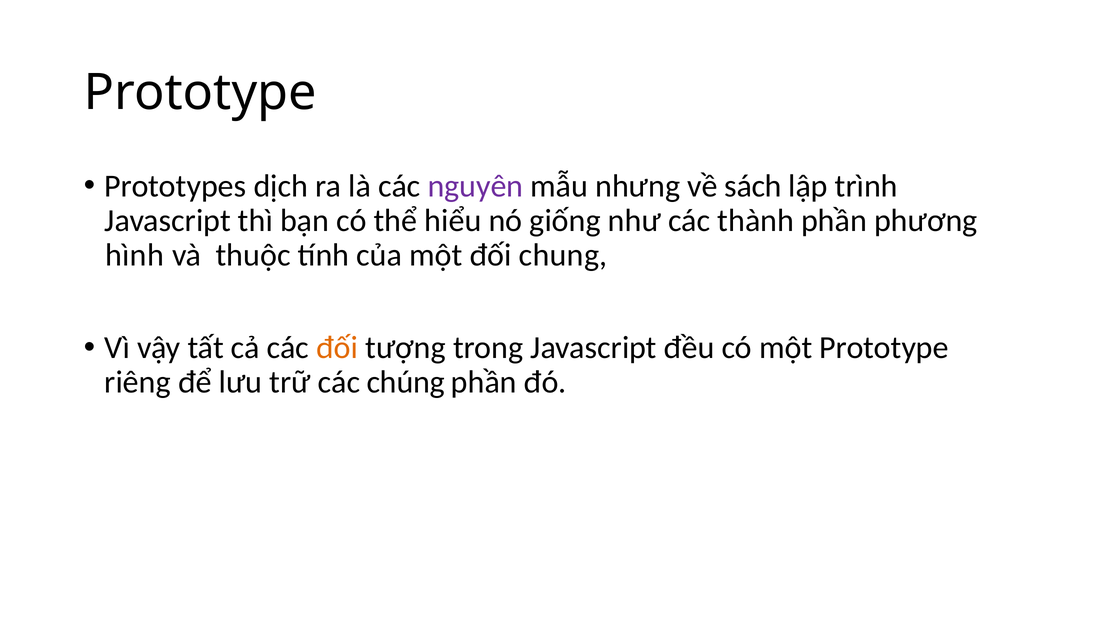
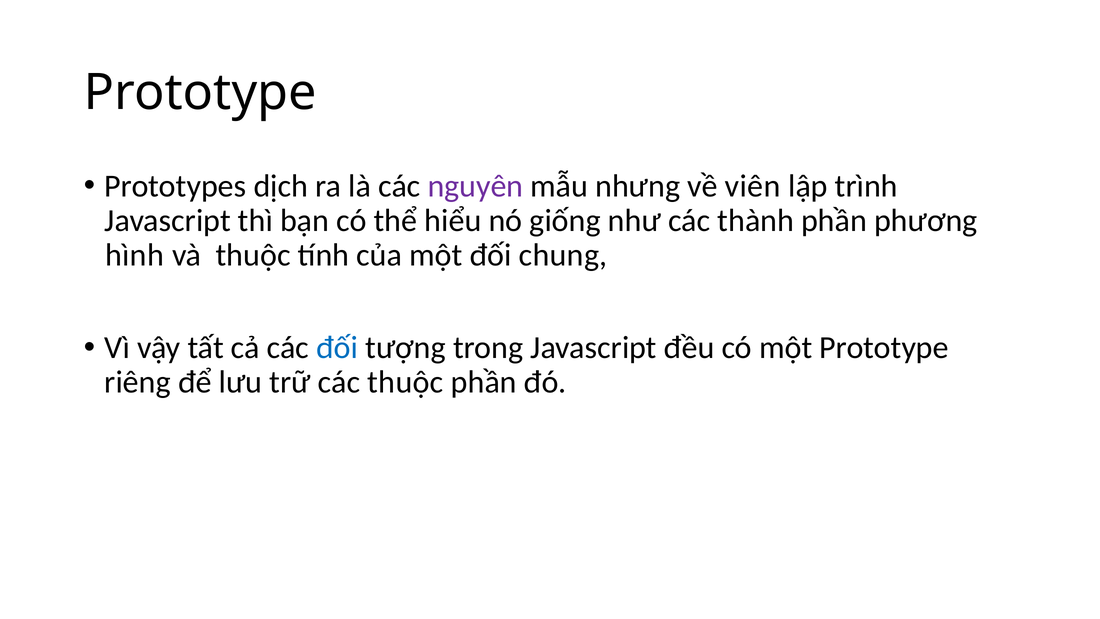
sách: sách -> viên (753, 186)
đối colour: orange -> blue (337, 348)
các chúng: chúng -> thuộc (405, 382)
